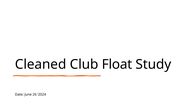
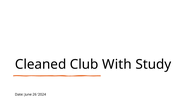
Float: Float -> With (117, 65)
